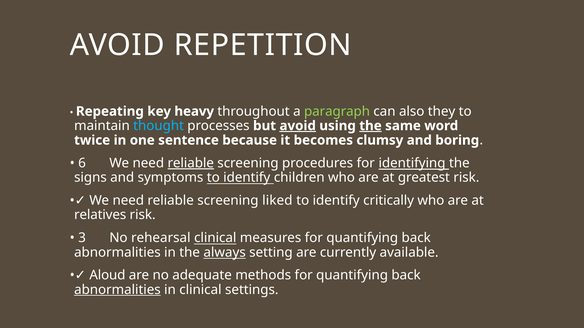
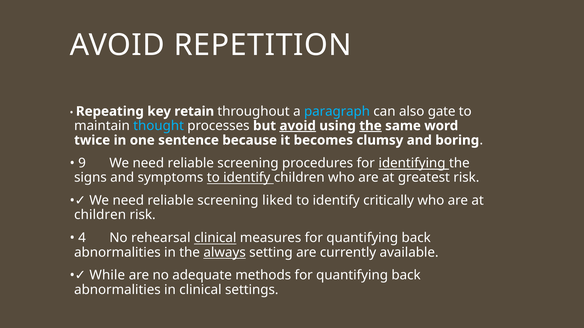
heavy: heavy -> retain (194, 111)
paragraph colour: light green -> light blue (337, 111)
they: they -> gate (442, 111)
6: 6 -> 9 (82, 163)
reliable underline: present -> none (191, 163)
relatives: relatives -> children (100, 215)
3: 3 -> 4 (82, 238)
Aloud: Aloud -> While (107, 276)
abnormalities underline: present -> none (117, 290)
